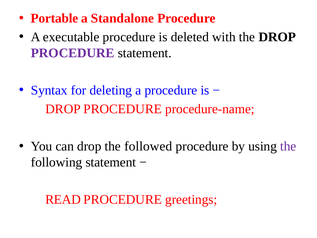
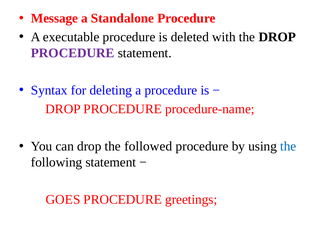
Portable: Portable -> Message (54, 18)
the colour: purple -> blue (288, 146)
READ: READ -> GOES (63, 199)
